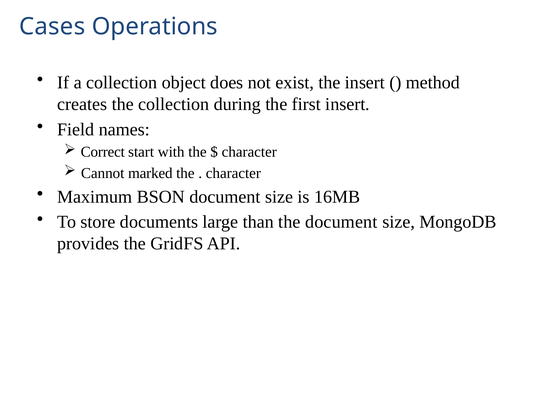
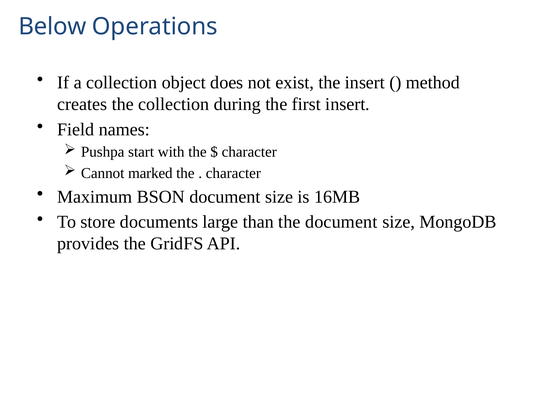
Cases: Cases -> Below (52, 26)
Correct: Correct -> Pushpa (103, 152)
